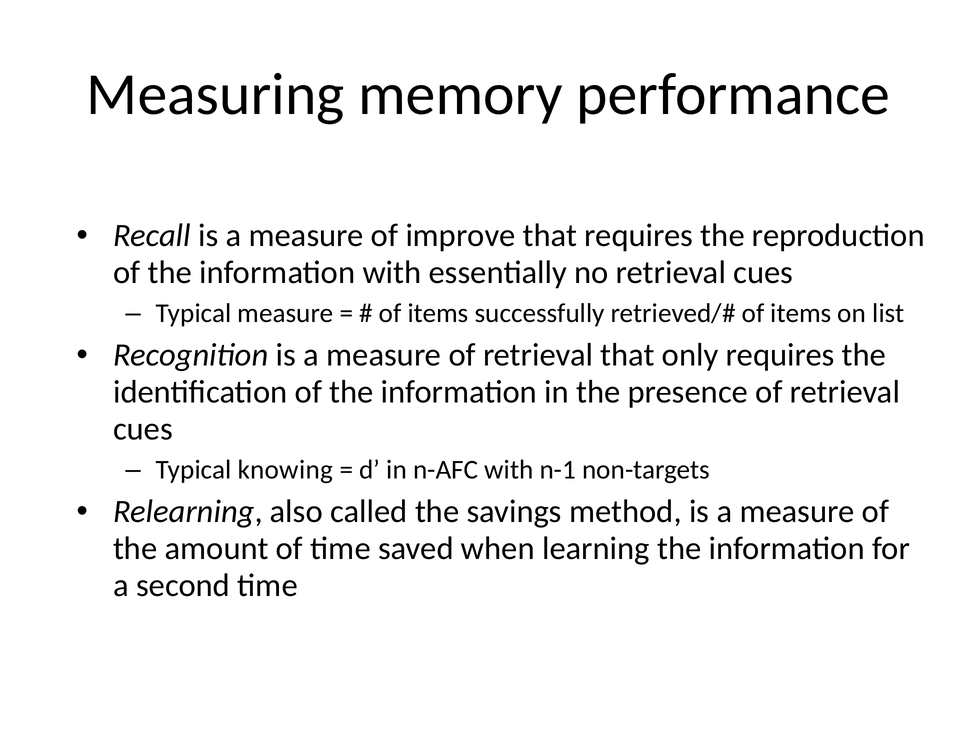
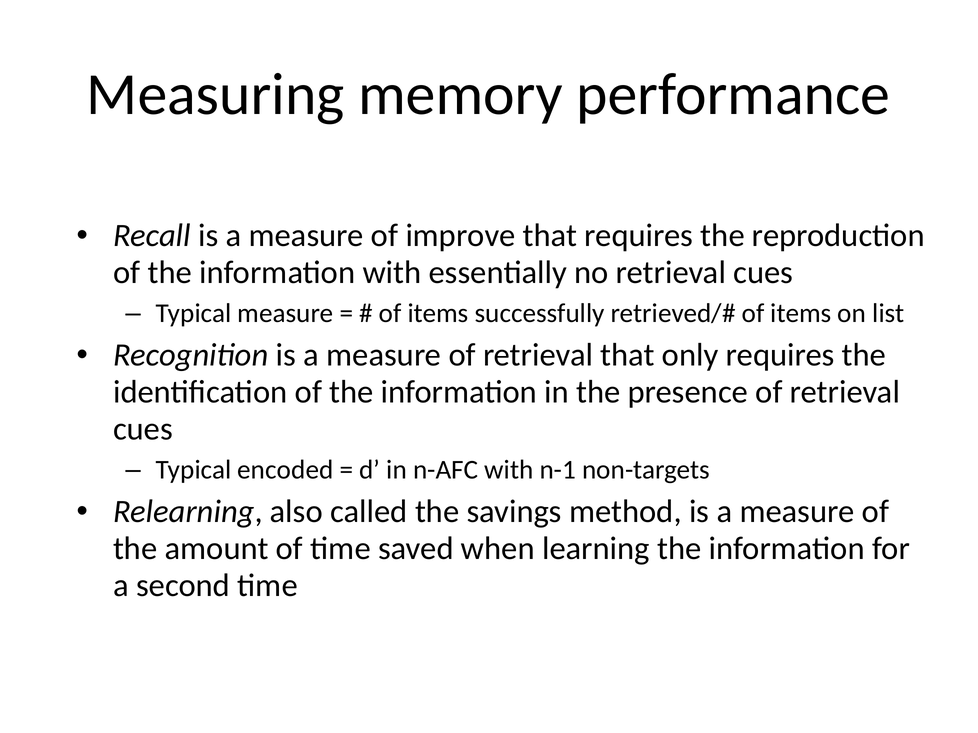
knowing: knowing -> encoded (285, 470)
